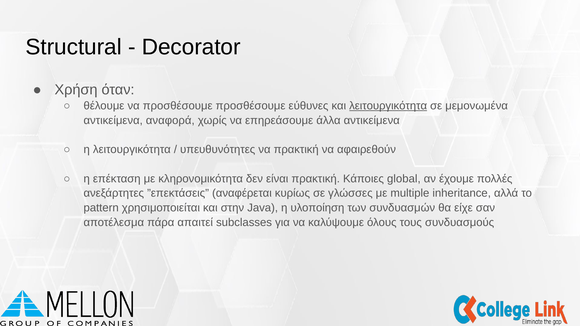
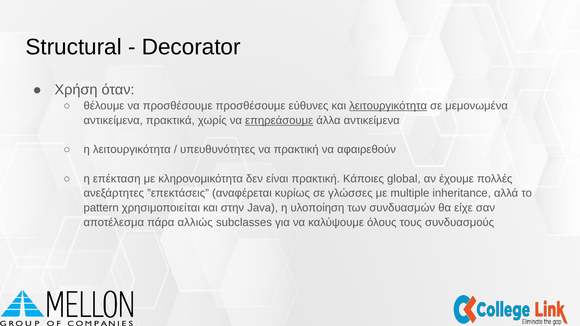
αναφορά: αναφορά -> πρακτικά (170, 121)
επηρεάσουμε underline: none -> present (279, 121)
απαιτεί: απαιτεί -> αλλιώς (195, 223)
